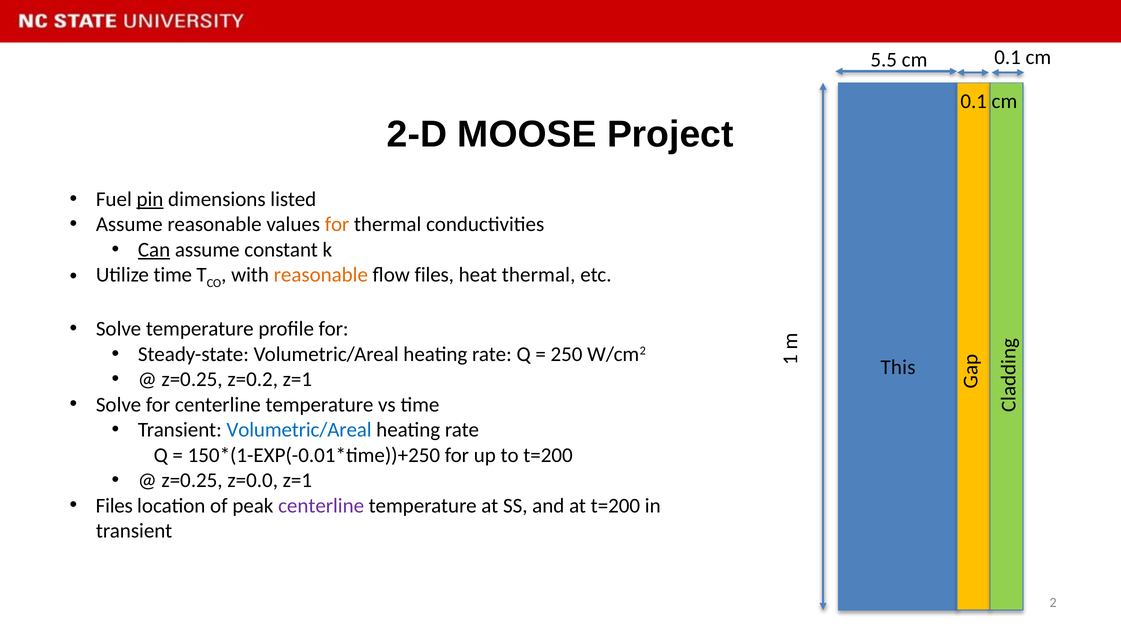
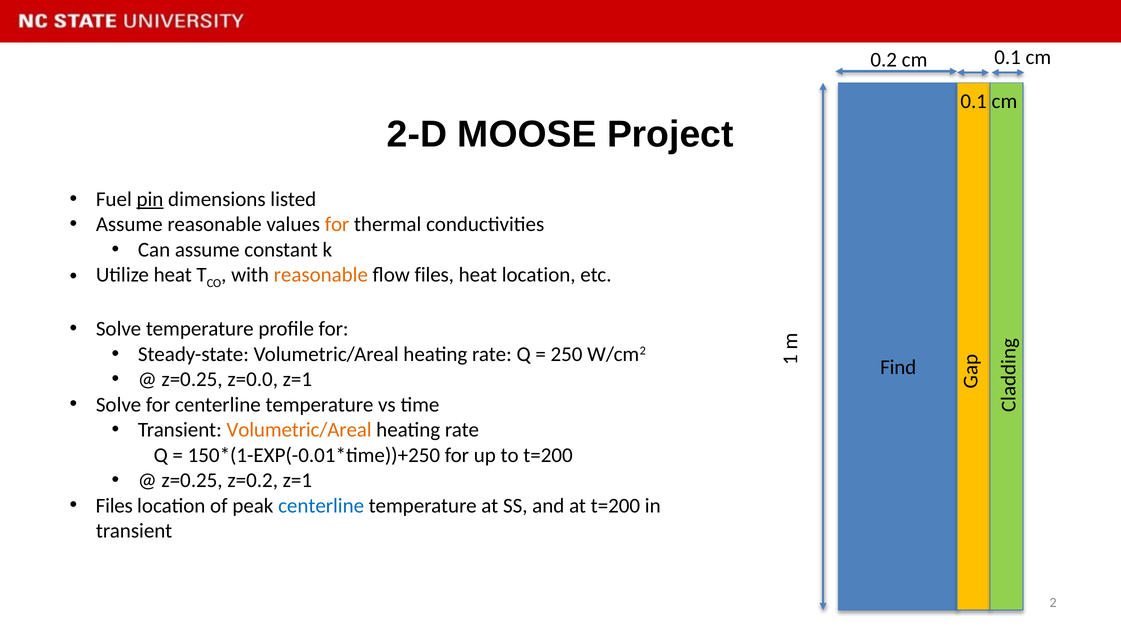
5.5: 5.5 -> 0.2 (884, 60)
Can underline: present -> none (154, 250)
Utilize time: time -> heat (173, 275)
heat thermal: thermal -> location (539, 275)
This: This -> Find (898, 367)
z=0.2: z=0.2 -> z=0.0 (253, 379)
Volumetric/Areal colour: blue -> orange (299, 430)
z=0.0: z=0.0 -> z=0.2 (253, 480)
centerline colour: purple -> blue (321, 505)
